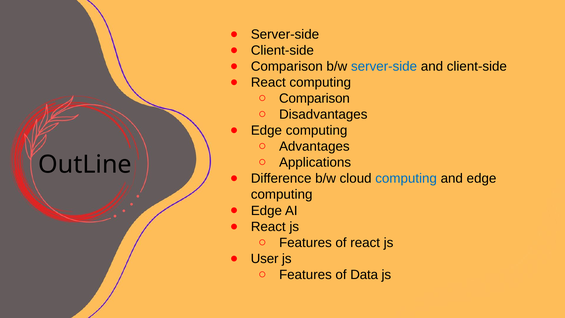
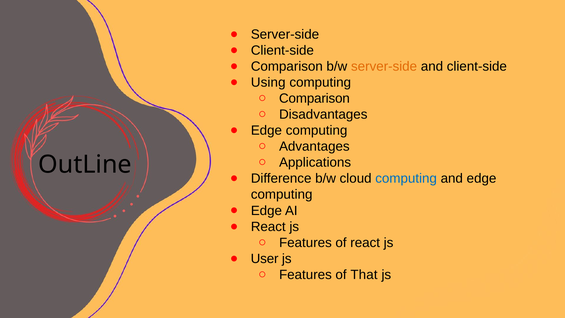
server-side colour: blue -> orange (384, 66)
React: React -> Using (268, 82)
Data: Data -> That (364, 275)
